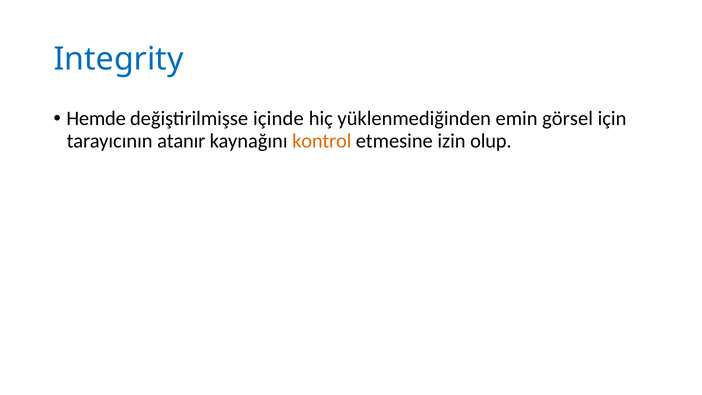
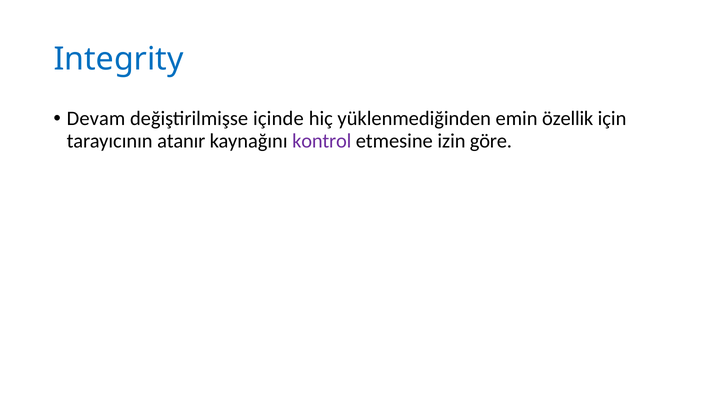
Hemde: Hemde -> Devam (96, 119)
görsel: görsel -> özellik (568, 119)
kontrol colour: orange -> purple (322, 141)
olup: olup -> göre (491, 141)
